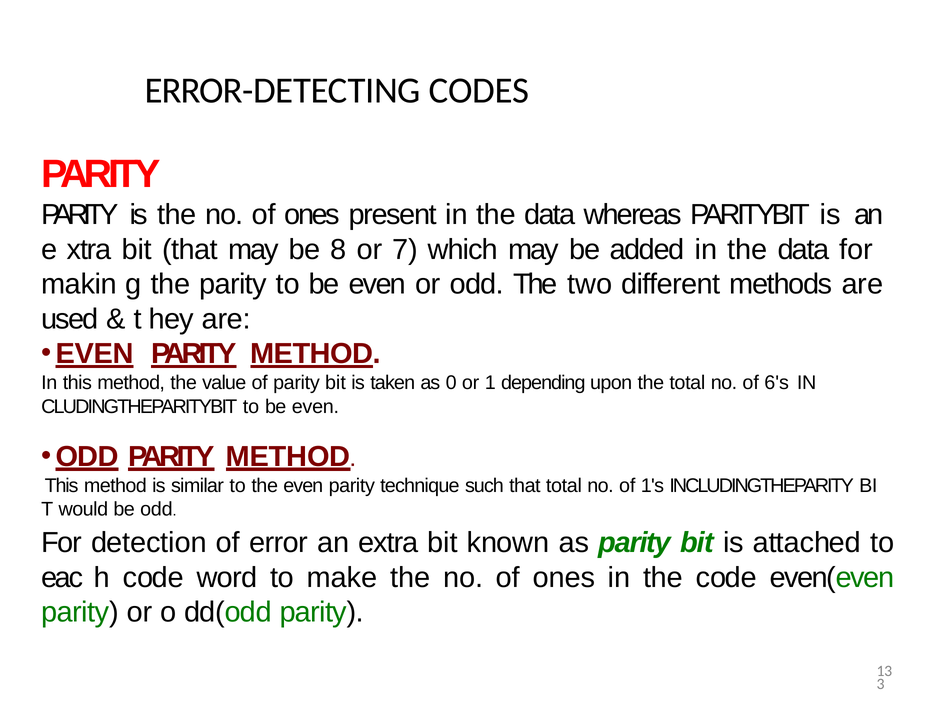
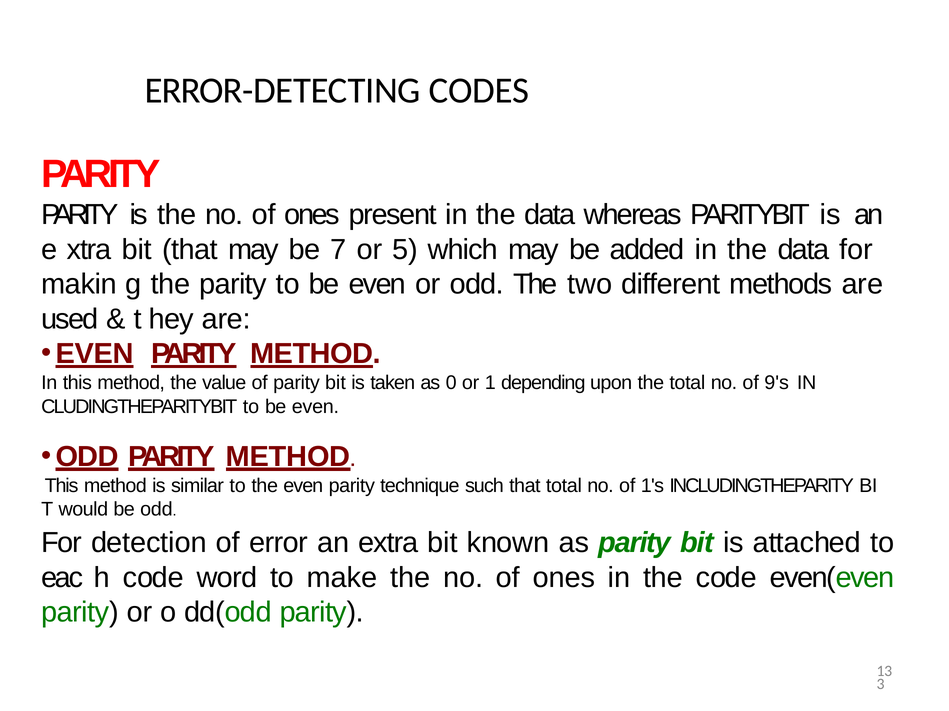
8: 8 -> 7 (338, 250)
7: 7 -> 5 (405, 250)
6's: 6's -> 9's (777, 383)
